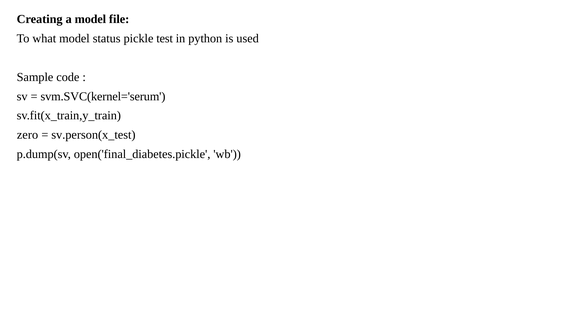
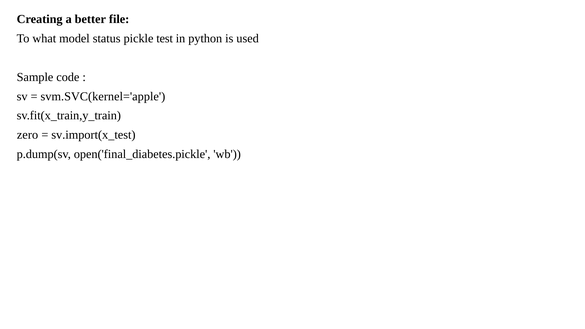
a model: model -> better (90, 19)
svm.SVC(kernel='serum: svm.SVC(kernel='serum -> svm.SVC(kernel='apple (103, 96)
sv.person(x_test: sv.person(x_test -> sv.import(x_test (93, 135)
